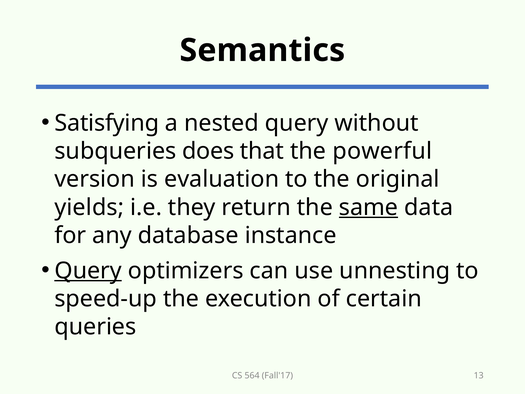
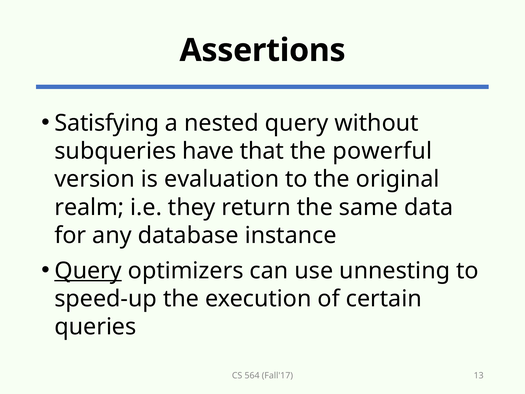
Semantics: Semantics -> Assertions (263, 50)
does: does -> have (208, 151)
yields: yields -> realm (89, 207)
same underline: present -> none (369, 207)
